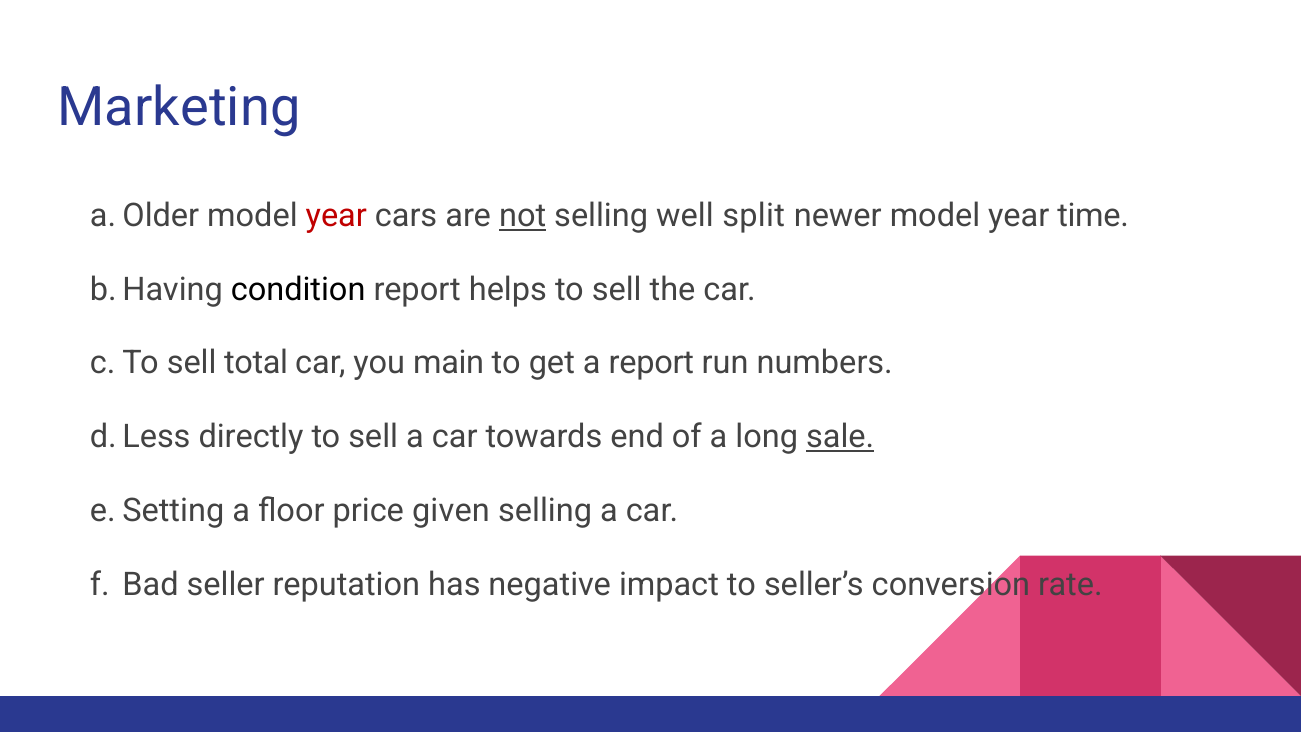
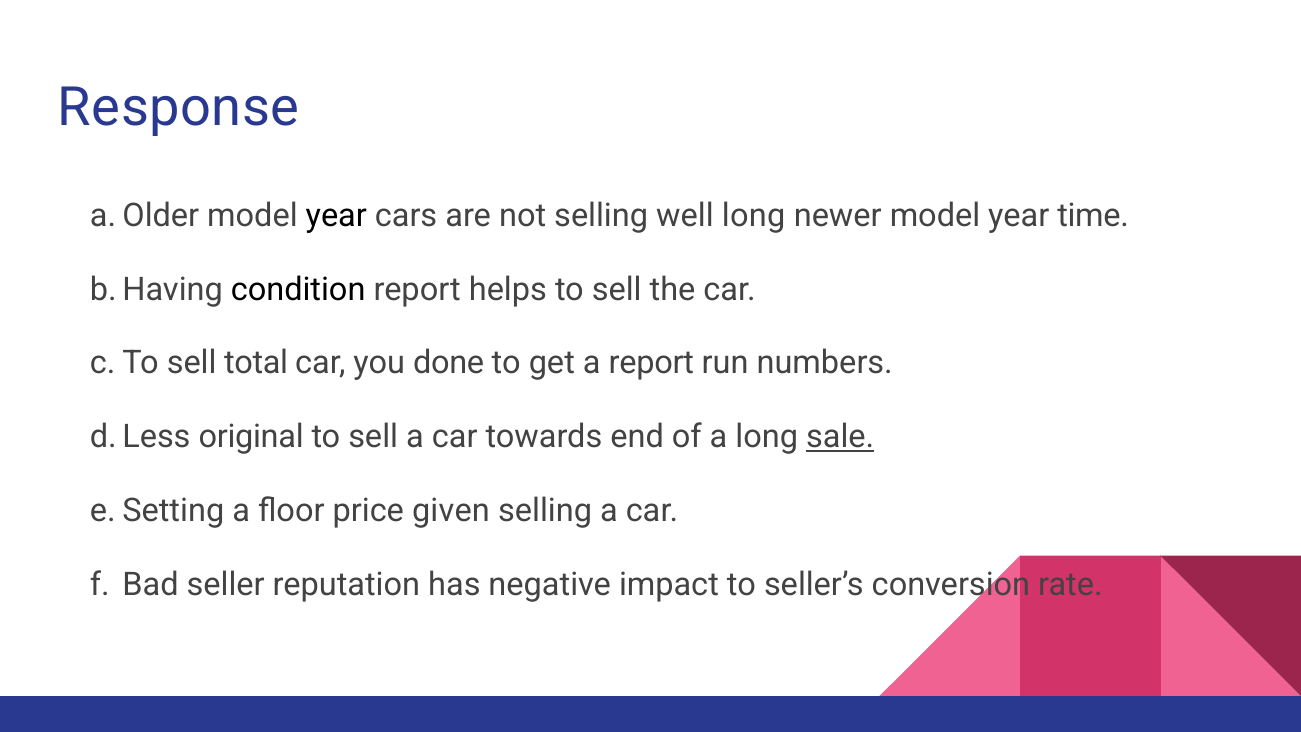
Marketing: Marketing -> Response (179, 108)
year colour: red -> black (336, 216)
not underline: present -> none (523, 216)
well split: split -> long (754, 216)
main: main -> done (449, 363)
directly: directly -> original (251, 437)
